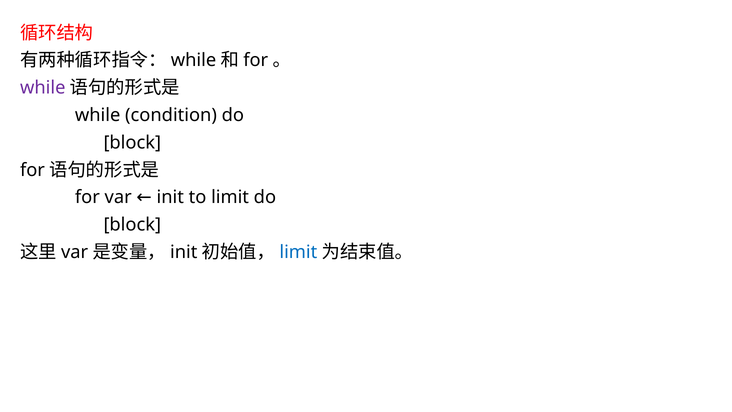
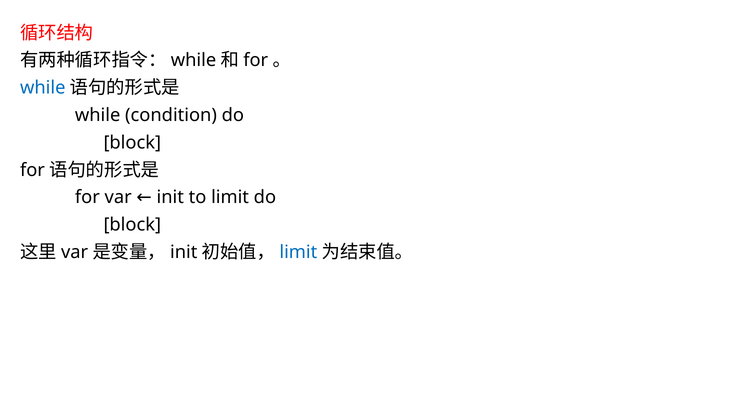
while colour: purple -> blue (43, 88)
